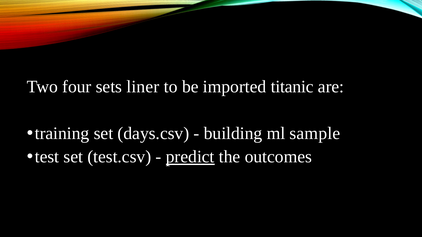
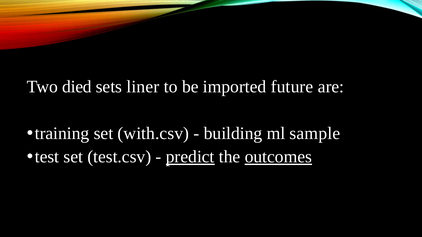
four: four -> died (77, 87)
titanic: titanic -> future (292, 87)
days.csv: days.csv -> with.csv (153, 134)
outcomes underline: none -> present (278, 157)
